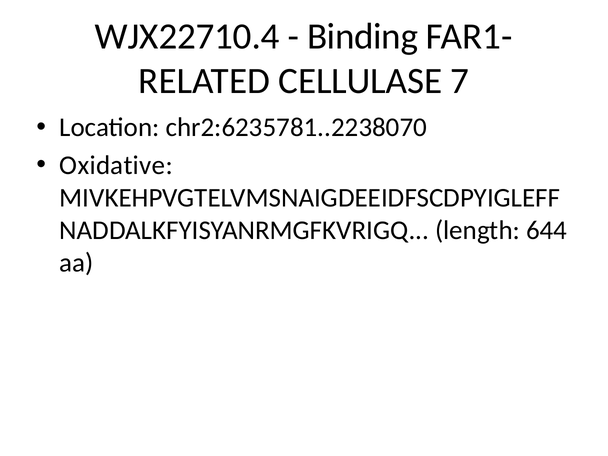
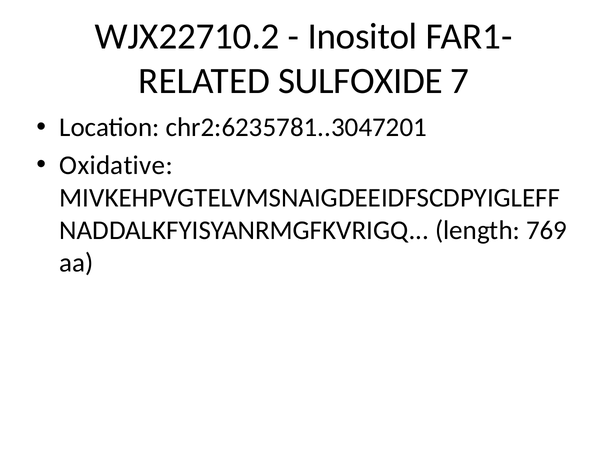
WJX22710.4: WJX22710.4 -> WJX22710.2 (187, 37)
Binding: Binding -> Inositol (363, 37)
CELLULASE: CELLULASE -> SULFOXIDE (360, 81)
chr2:6235781..2238070: chr2:6235781..2238070 -> chr2:6235781..3047201 (296, 128)
644: 644 -> 769 (547, 230)
